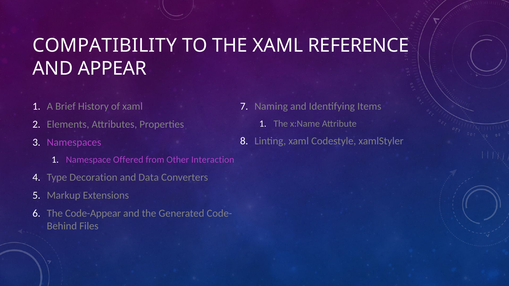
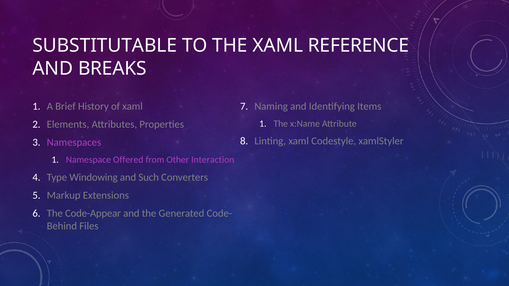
COMPATIBILITY: COMPATIBILITY -> SUBSTITUTABLE (105, 46)
APPEAR: APPEAR -> BREAKS (112, 69)
Decoration: Decoration -> Windowing (94, 177)
Data: Data -> Such (149, 177)
